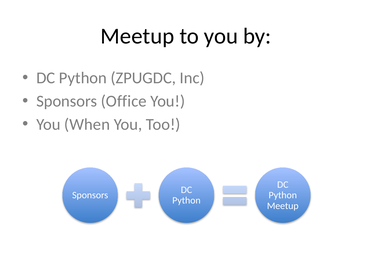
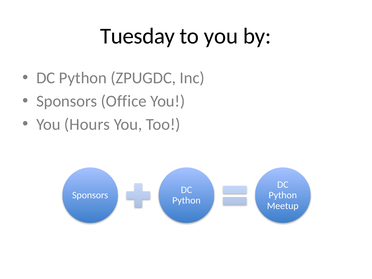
Meetup: Meetup -> Tuesday (138, 36)
When: When -> Hours (87, 124)
